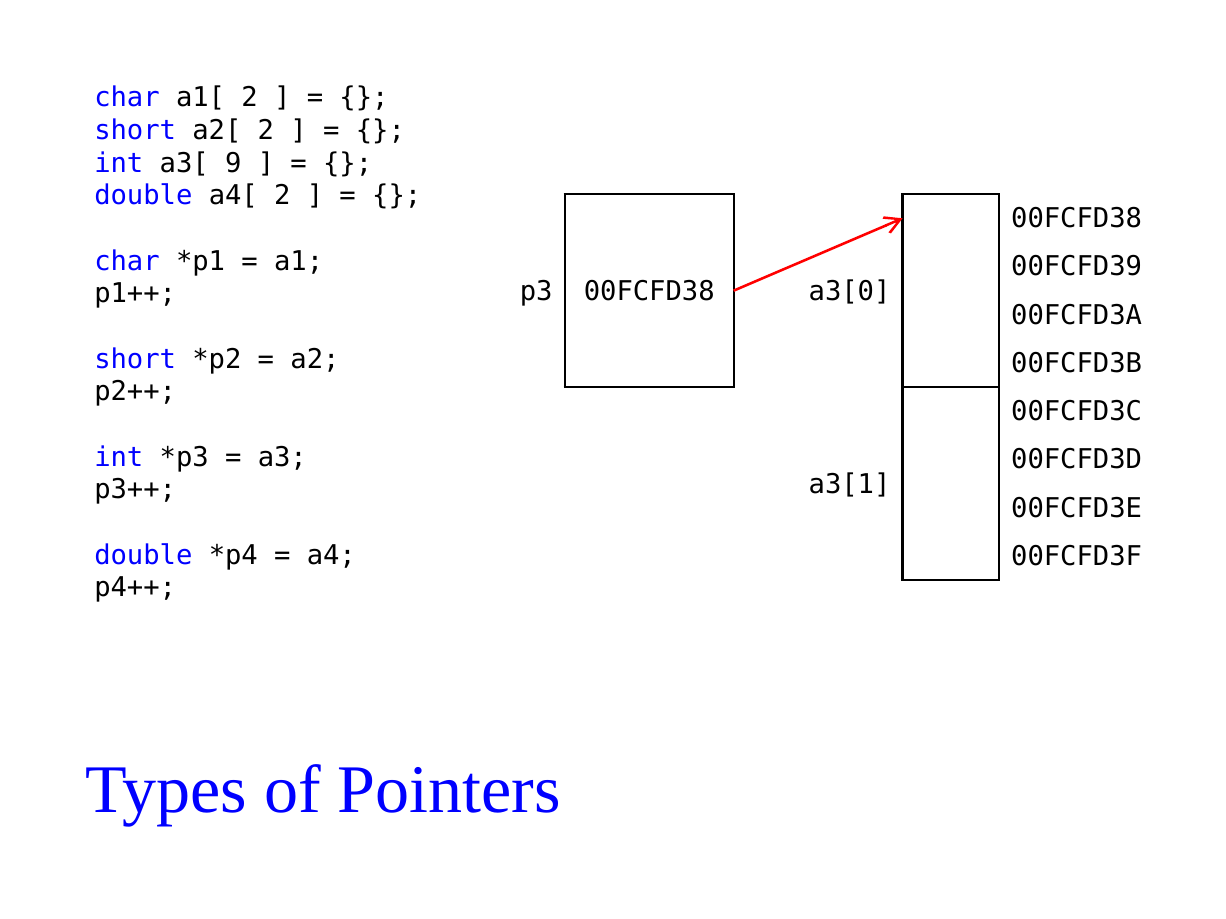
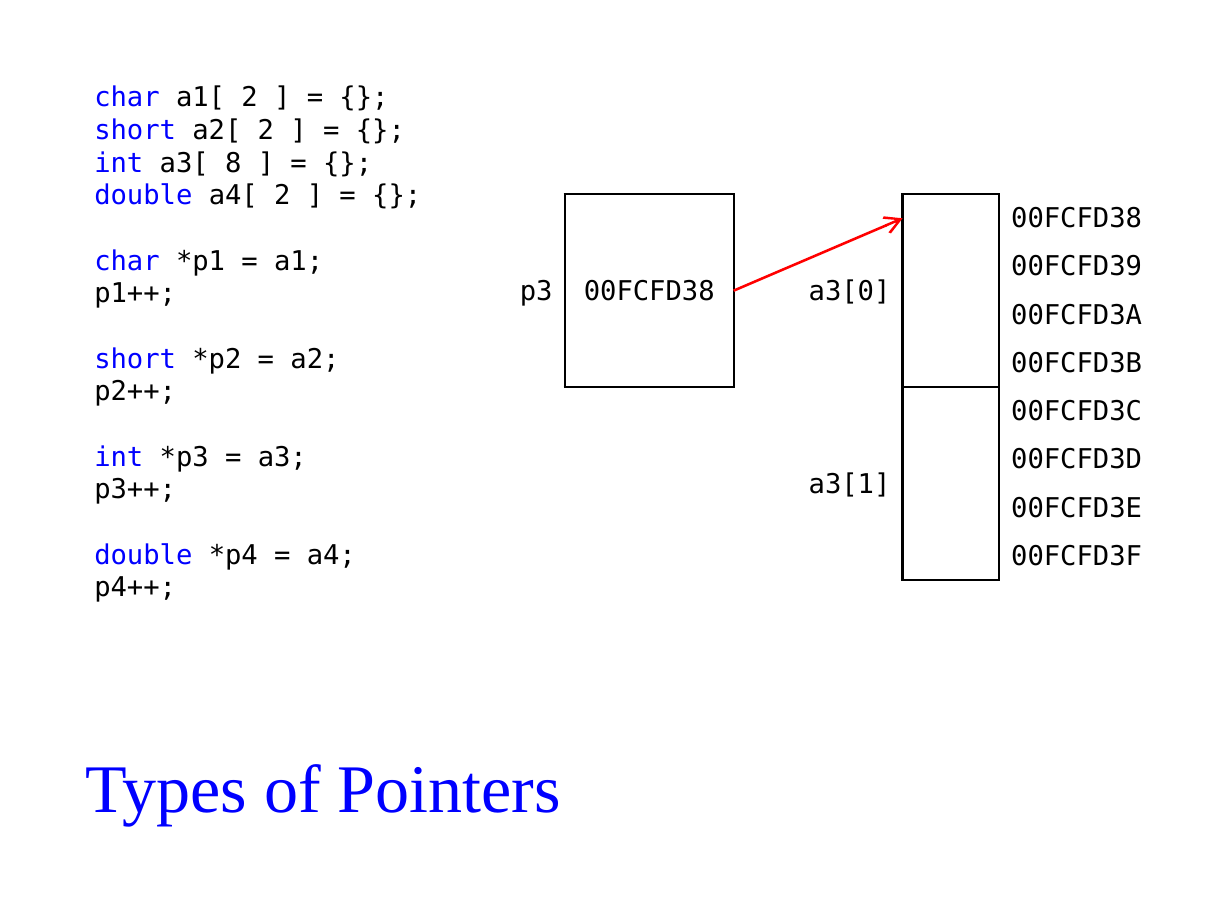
9: 9 -> 8 (233, 163)
